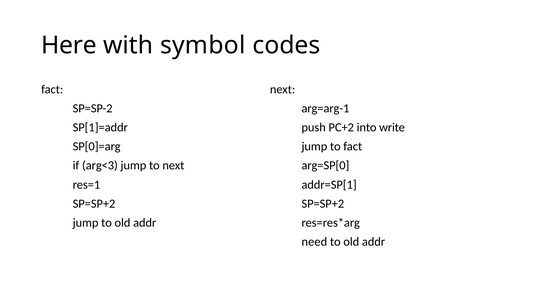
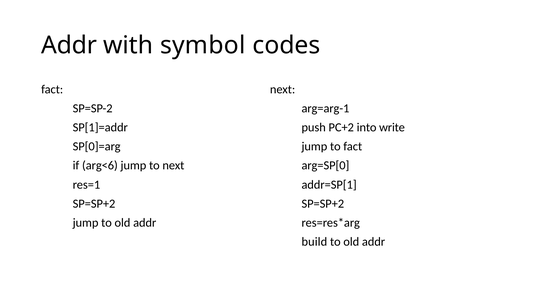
Here: Here -> Addr (69, 45)
arg<3: arg<3 -> arg<6 (100, 165)
need: need -> build (314, 241)
